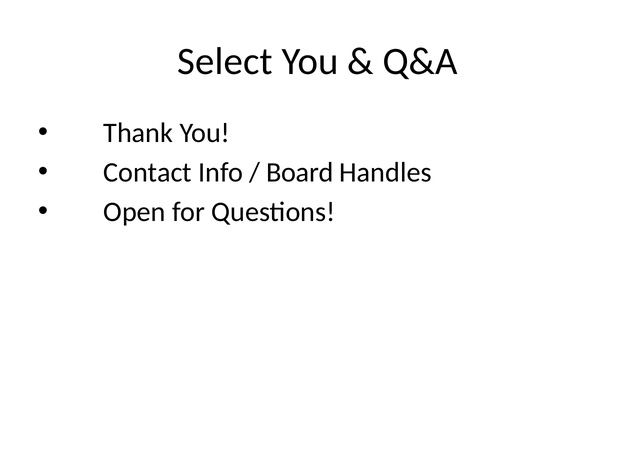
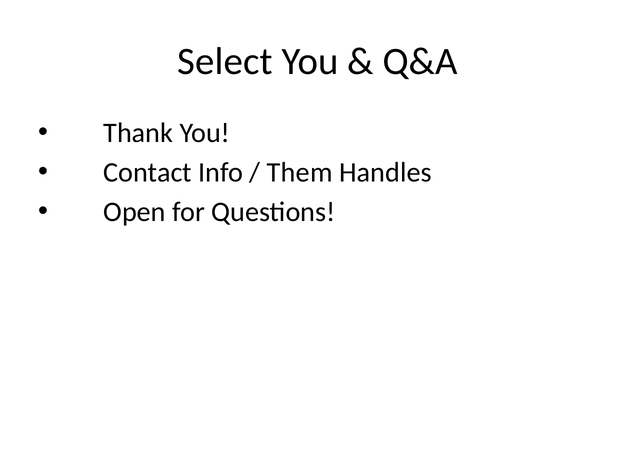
Board: Board -> Them (300, 173)
